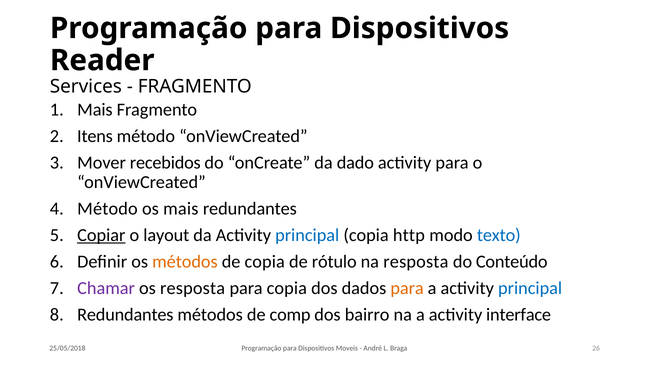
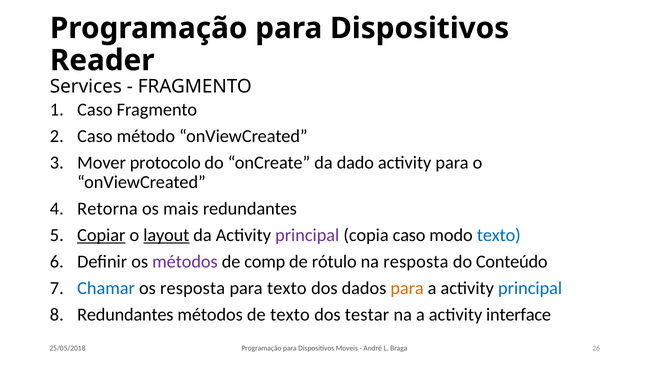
Mais: Mais -> Caso (95, 110)
Itens: Itens -> Caso (95, 136)
recebidos: recebidos -> protocolo (165, 163)
Método: Método -> Retorna (107, 209)
layout underline: none -> present (166, 235)
principal colour: blue -> purple (307, 235)
copia http: http -> caso (409, 235)
métodos colour: orange -> purple (185, 262)
de copia: copia -> comp (265, 262)
Chamar colour: purple -> blue (106, 288)
para copia: copia -> texto (287, 288)
de comp: comp -> texto (290, 315)
bairro: bairro -> testar (367, 315)
